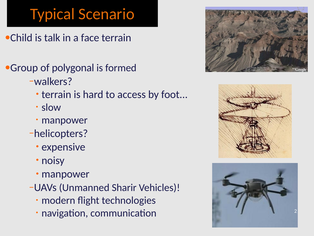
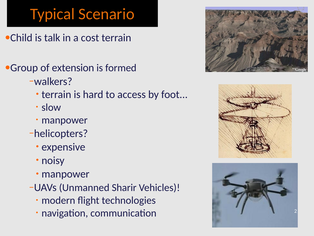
face: face -> cost (90, 38)
polygonal: polygonal -> extension (73, 68)
